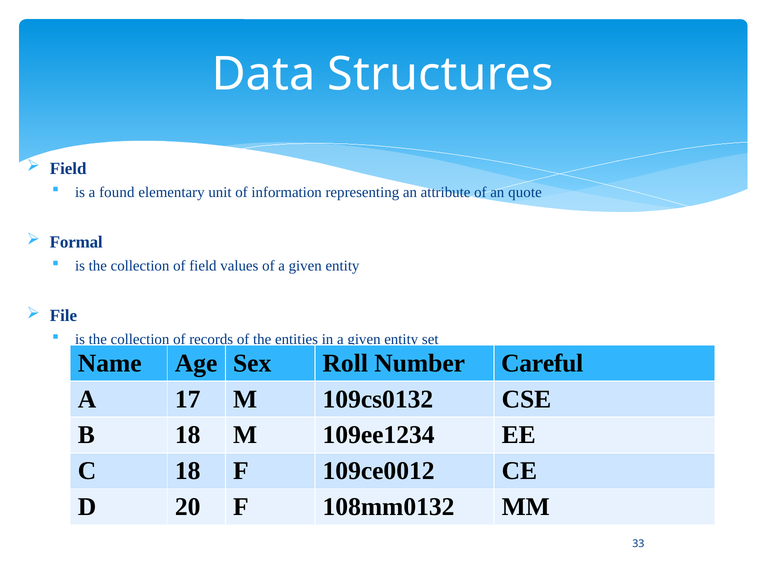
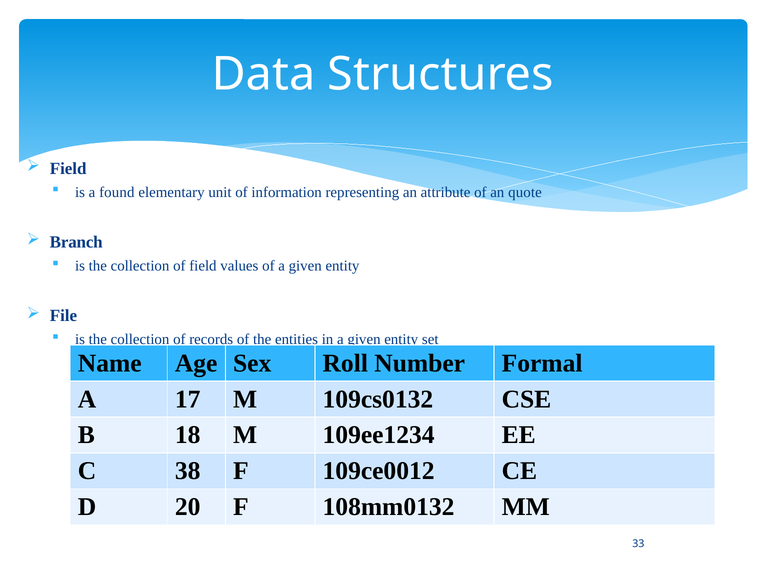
Formal: Formal -> Branch (76, 242)
Careful: Careful -> Formal (542, 363)
C 18: 18 -> 38 (188, 471)
